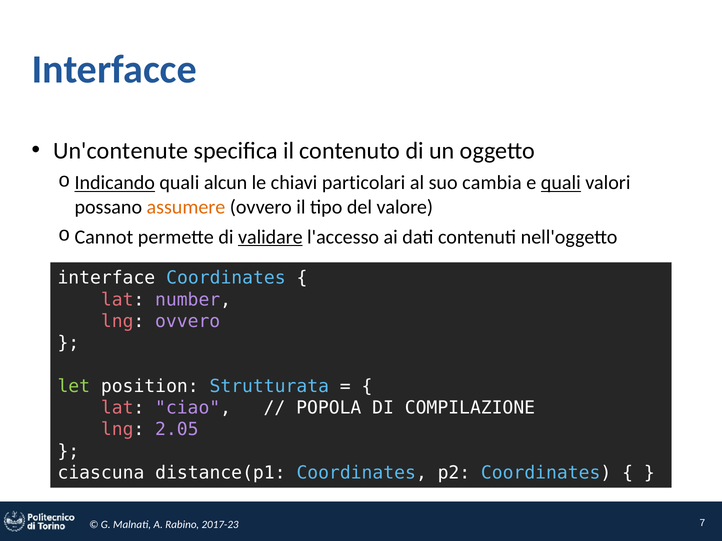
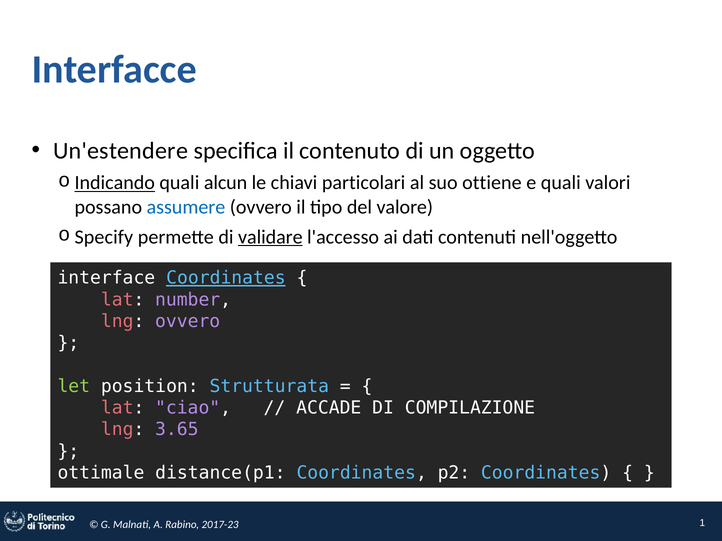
Un'contenute: Un'contenute -> Un'estendere (121, 151)
cambia: cambia -> ottiene (492, 183)
quali underline: present -> none (561, 183)
assumere colour: orange -> blue (186, 207)
Cannot: Cannot -> Specify (104, 237)
Coordinates underline: none -> present (226, 278)
POPOLA: POPOLA -> ACCADE (329, 408)
2.05: 2.05 -> 3.65 (177, 430)
ciascuna: ciascuna -> ottimale (101, 473)
7: 7 -> 1 (702, 523)
